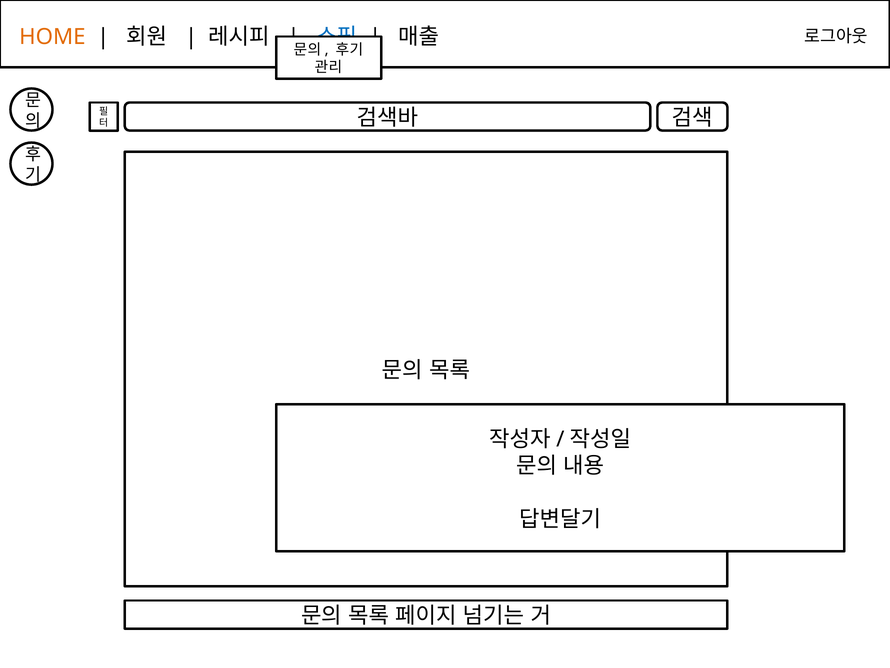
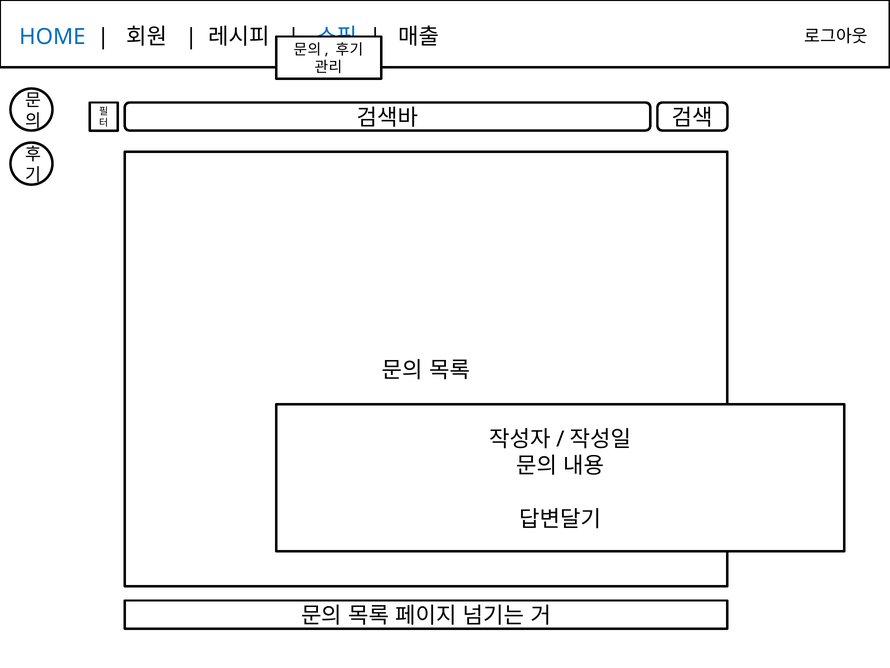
HOME colour: orange -> blue (52, 37)
